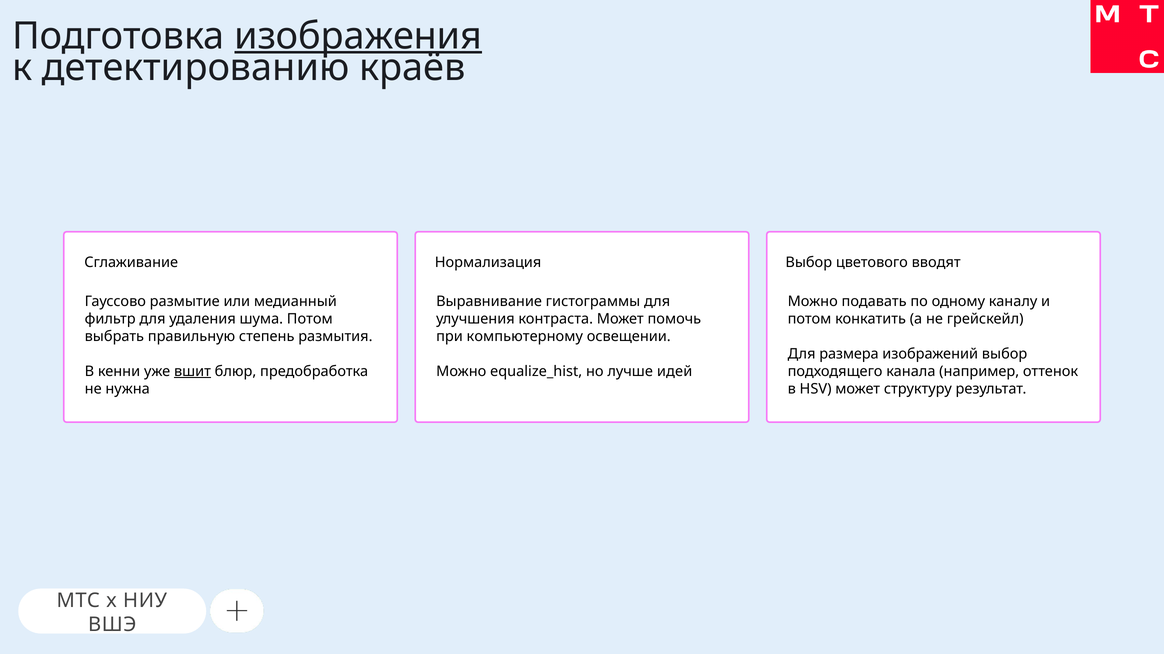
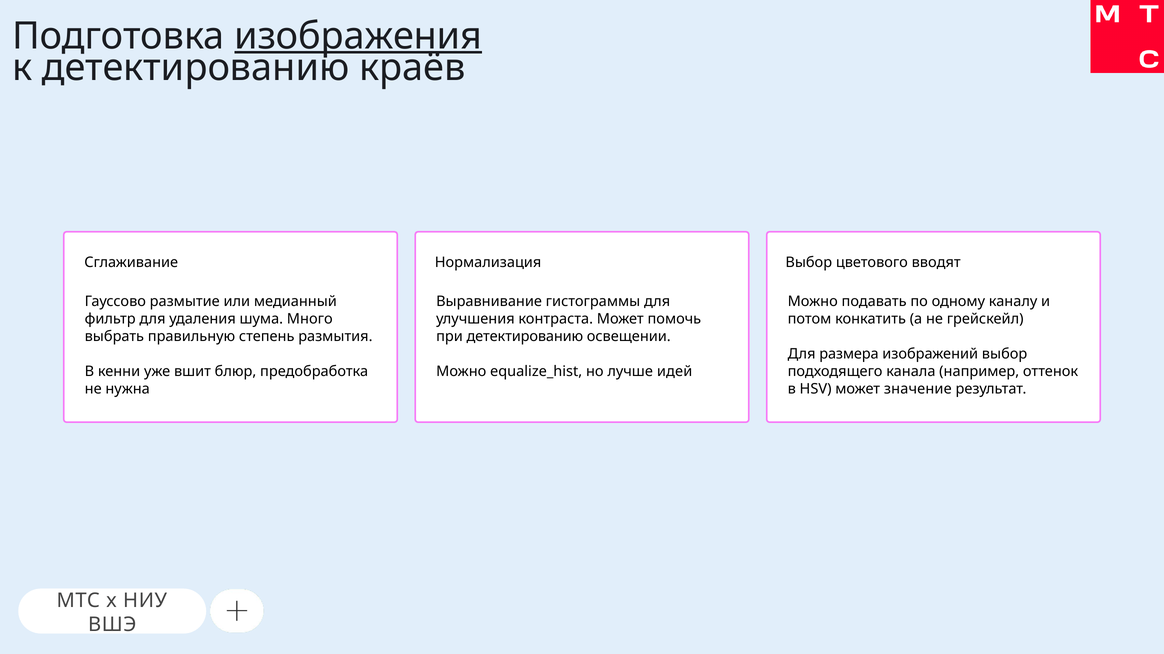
шума Потом: Потом -> Много (310, 319)
при компьютерному: компьютерному -> детектированию (525, 336)
вшит underline: present -> none (192, 371)
структуру: структуру -> значение (918, 389)
